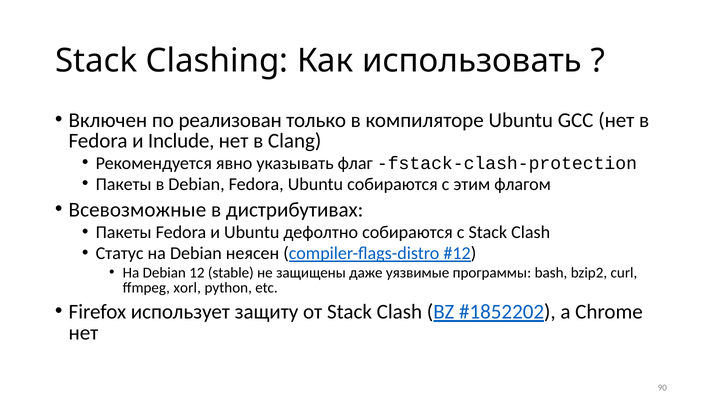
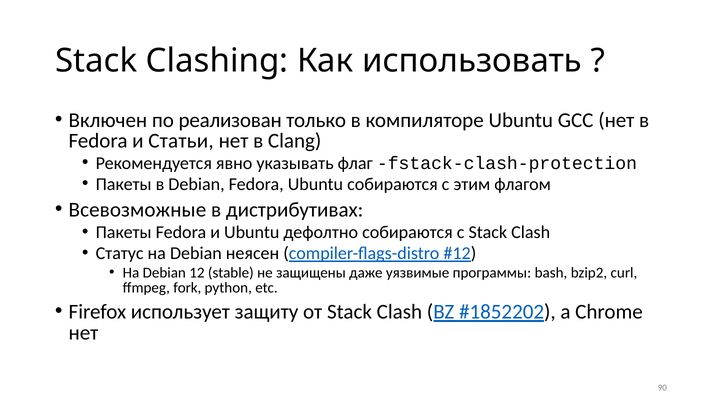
Include: Include -> Статьи (181, 141)
xorl: xorl -> fork (187, 288)
